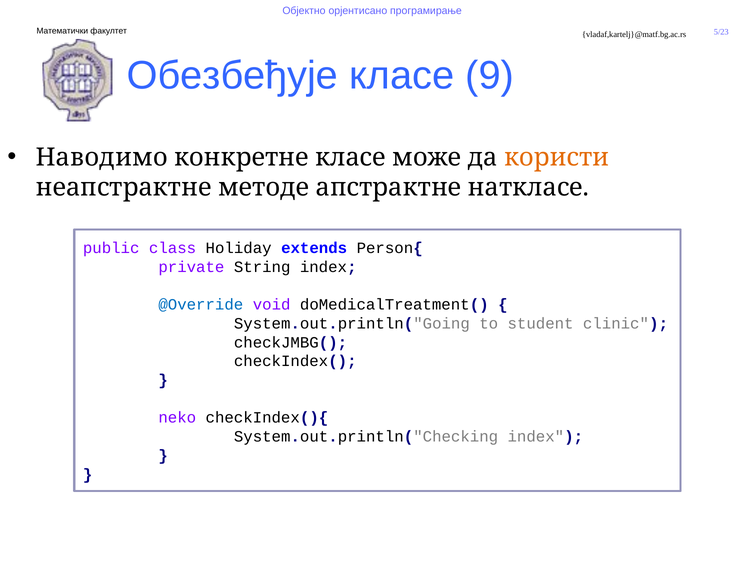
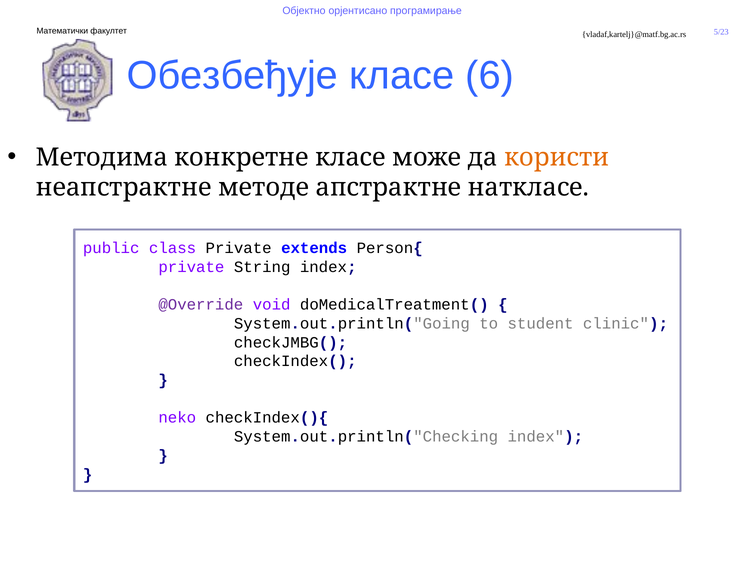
9: 9 -> 6 (490, 76)
Наводимо: Наводимо -> Методима (102, 158)
class Holiday: Holiday -> Private (239, 248)
@Override colour: blue -> purple (201, 305)
